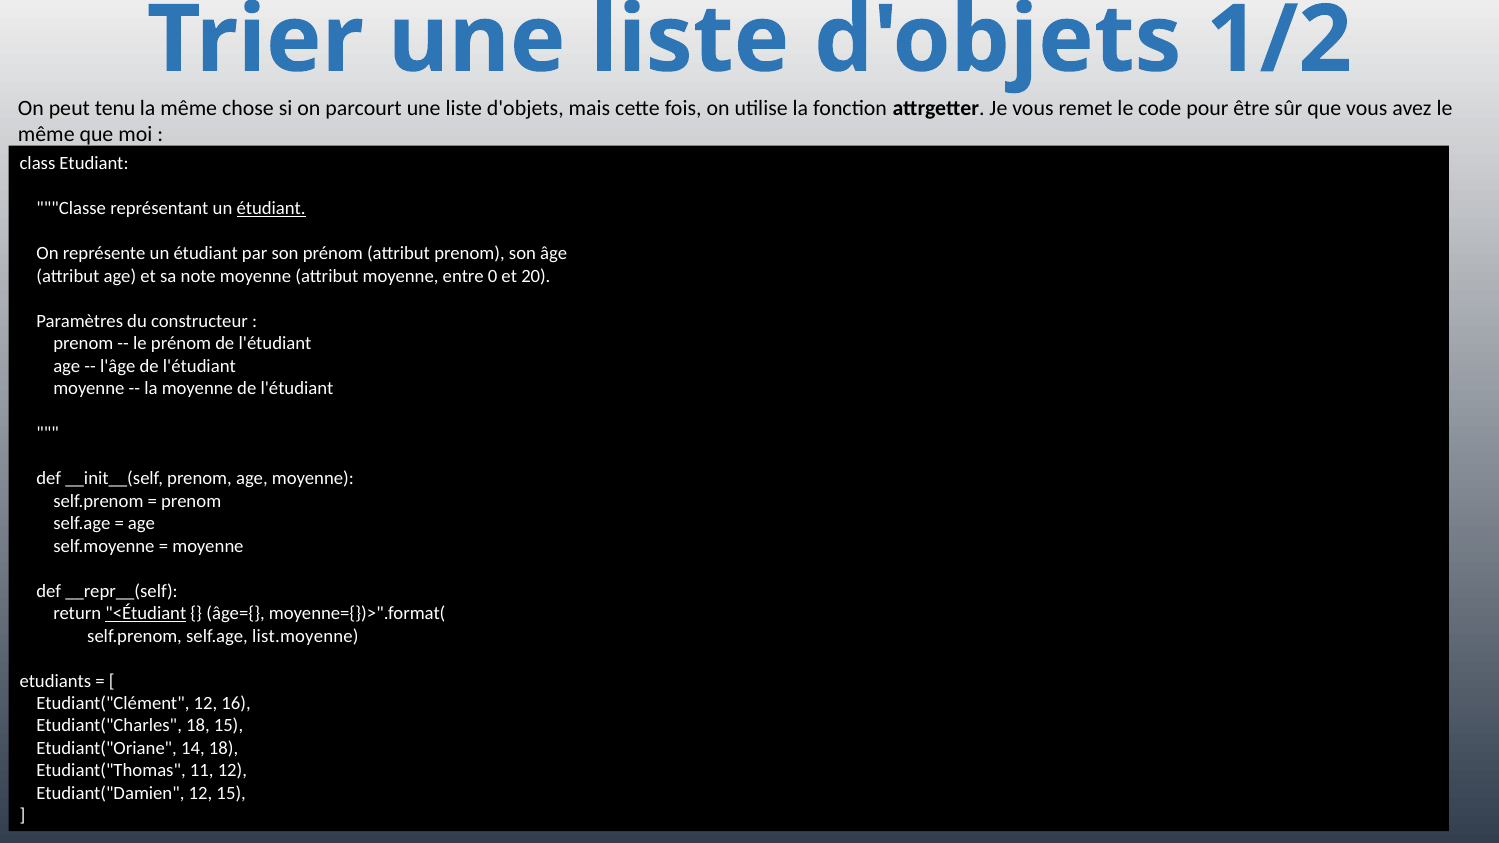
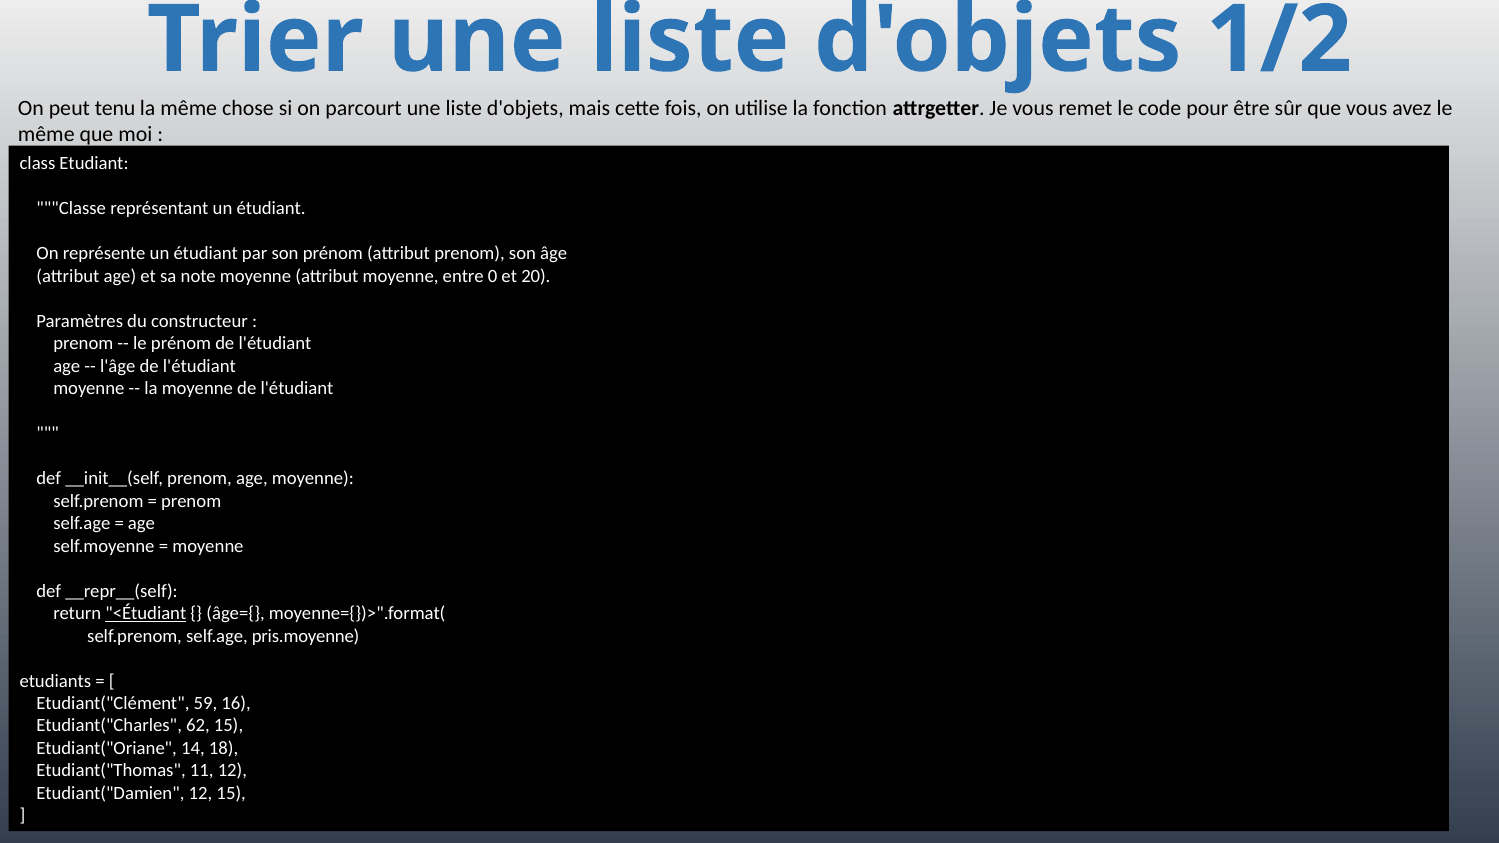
étudiant underline: present -> none (271, 209)
list.moyenne: list.moyenne -> pris.moyenne (306, 636)
Etudiant("Clément 12: 12 -> 59 (205, 703)
Etudiant("Charles 18: 18 -> 62 (198, 726)
